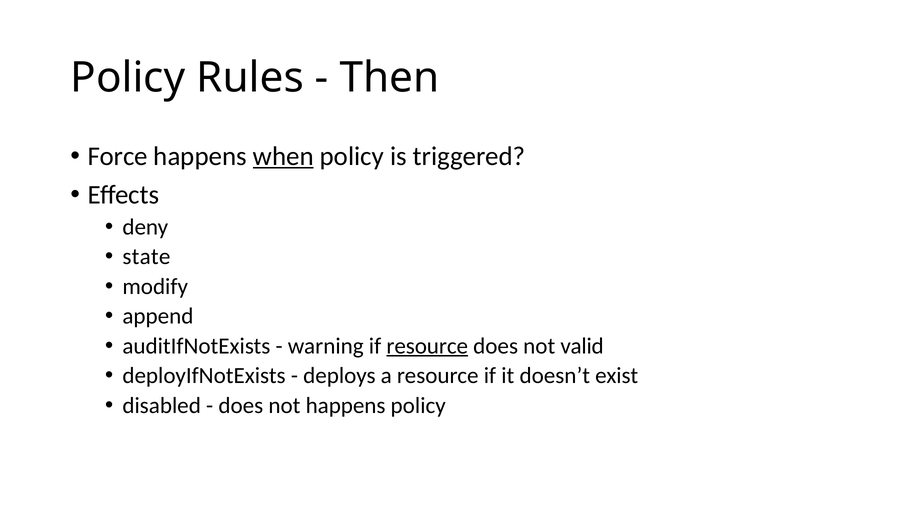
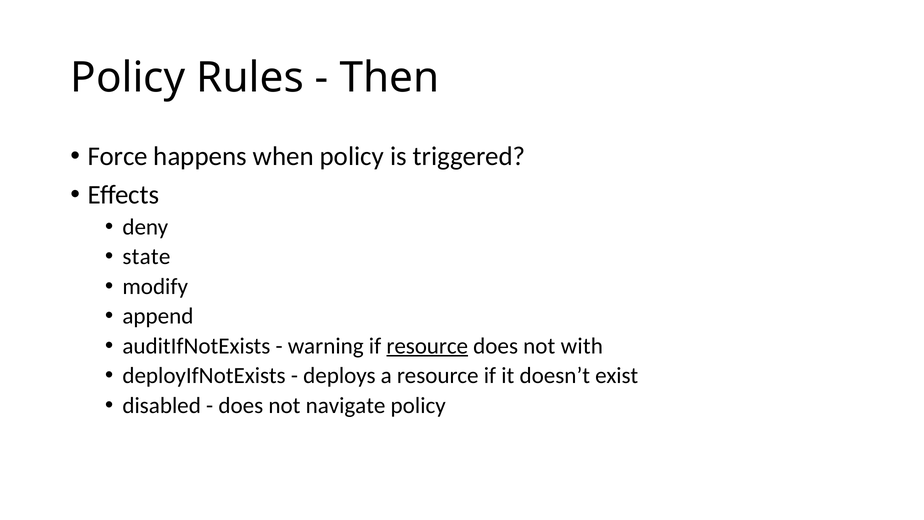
when underline: present -> none (283, 156)
valid: valid -> with (582, 346)
not happens: happens -> navigate (346, 405)
